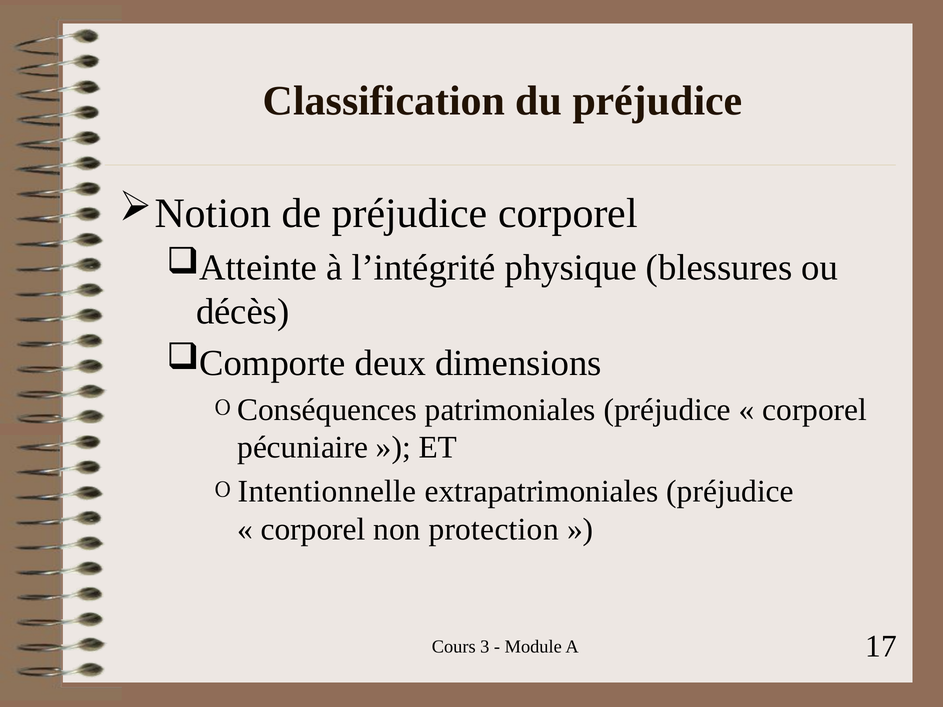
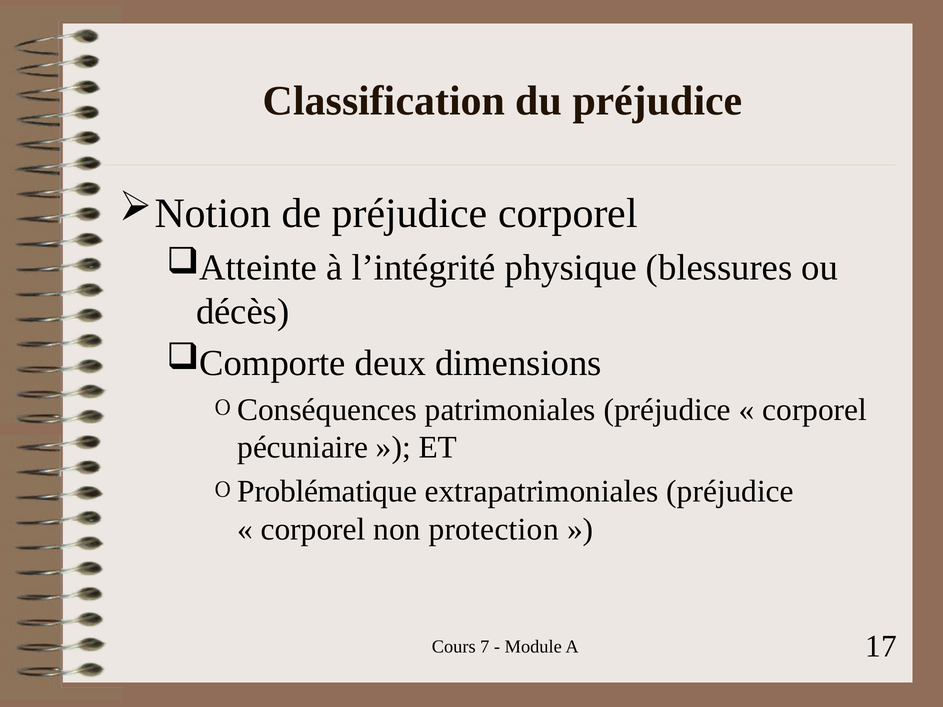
Intentionnelle: Intentionnelle -> Problématique (327, 492)
3: 3 -> 7 (485, 647)
